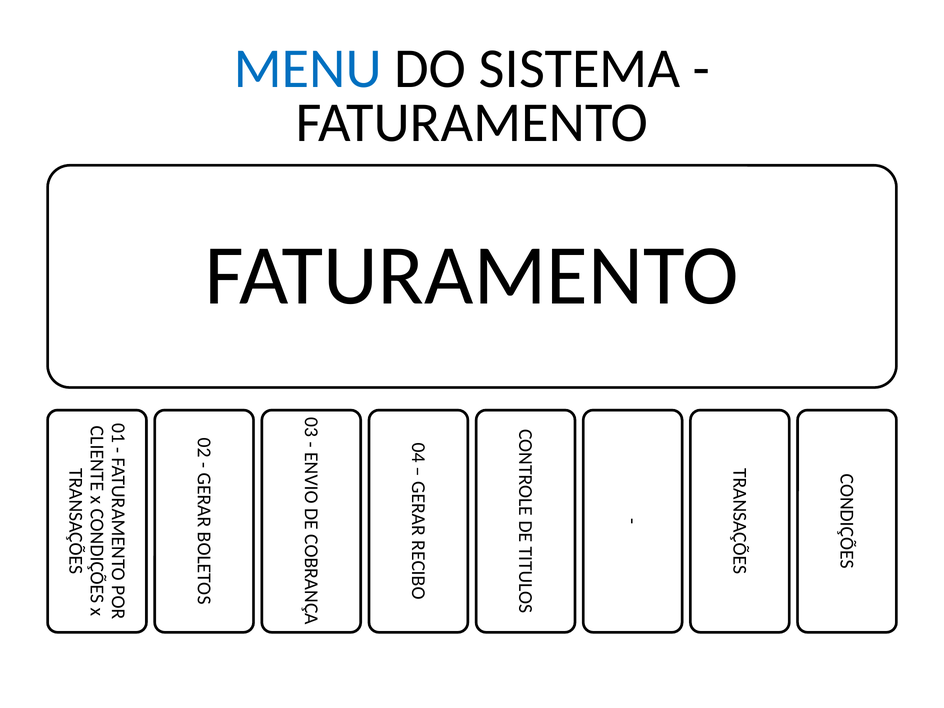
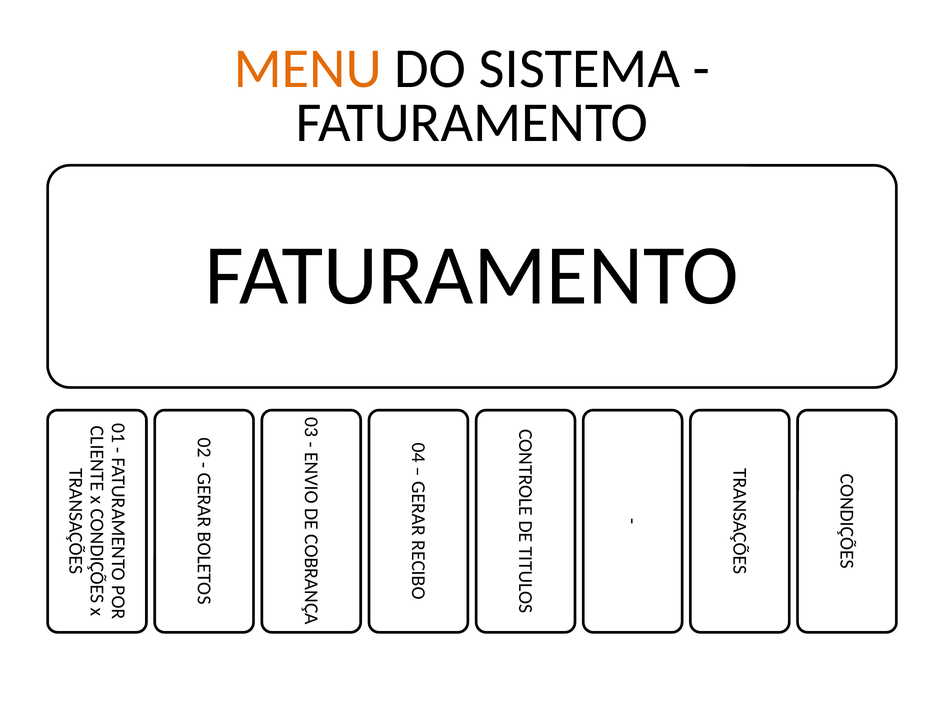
MENU colour: blue -> orange (308, 69)
